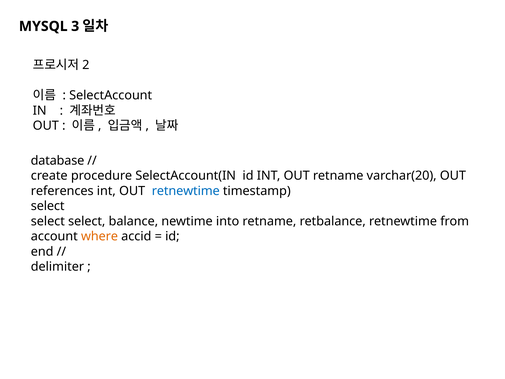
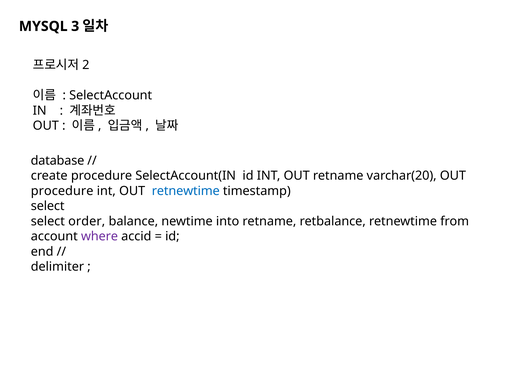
references: references -> procedure (62, 191)
select: select -> order (87, 221)
where colour: orange -> purple (99, 236)
